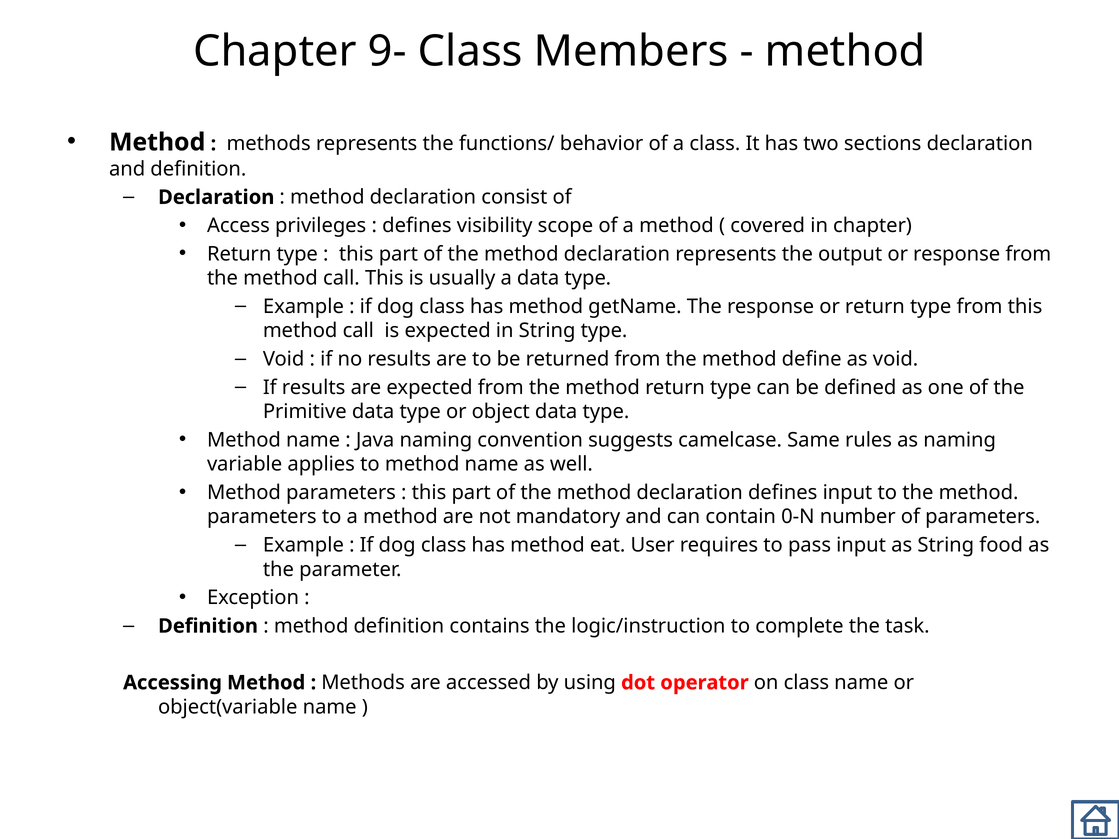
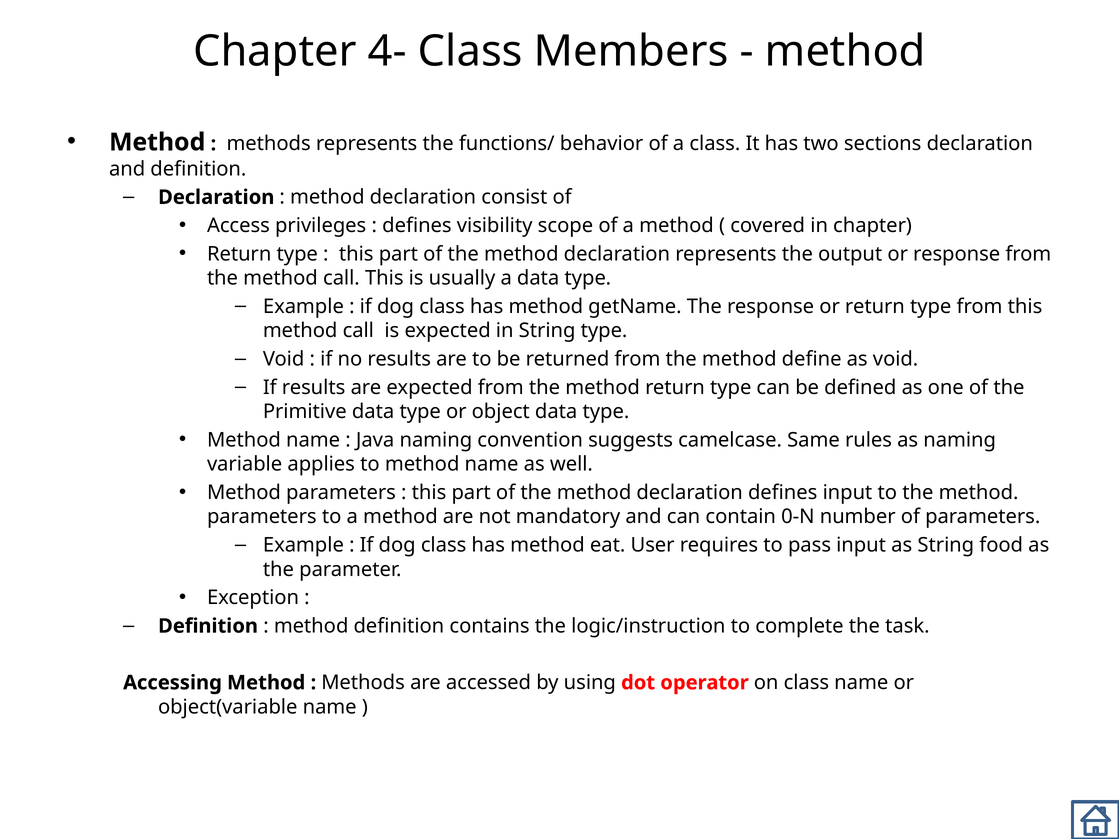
9-: 9- -> 4- (387, 51)
